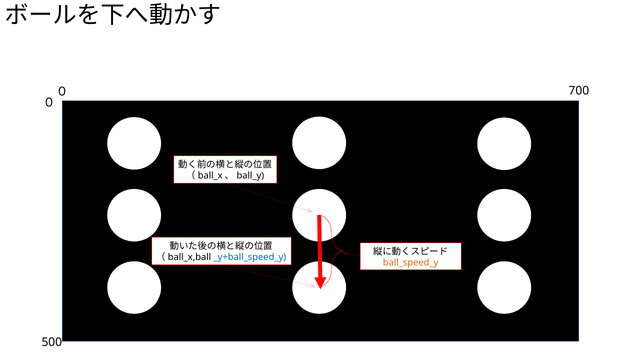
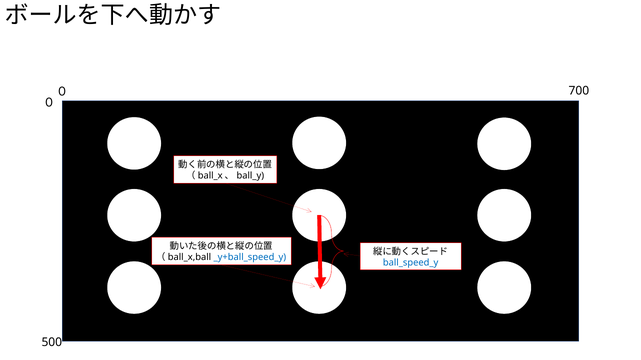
ball_speed_y colour: orange -> blue (411, 263)
